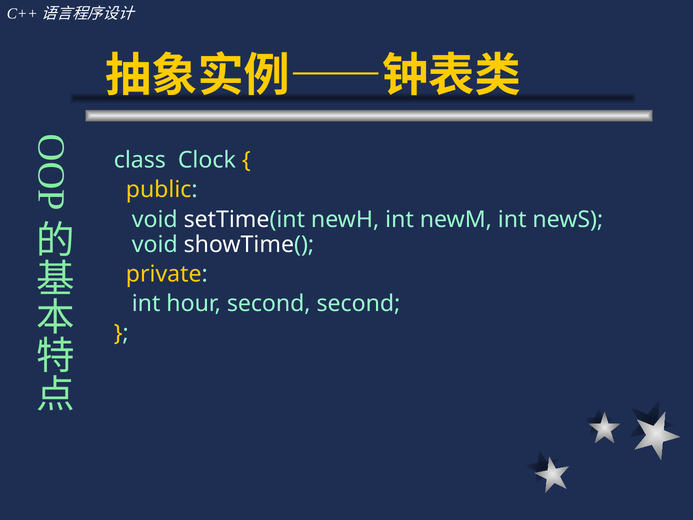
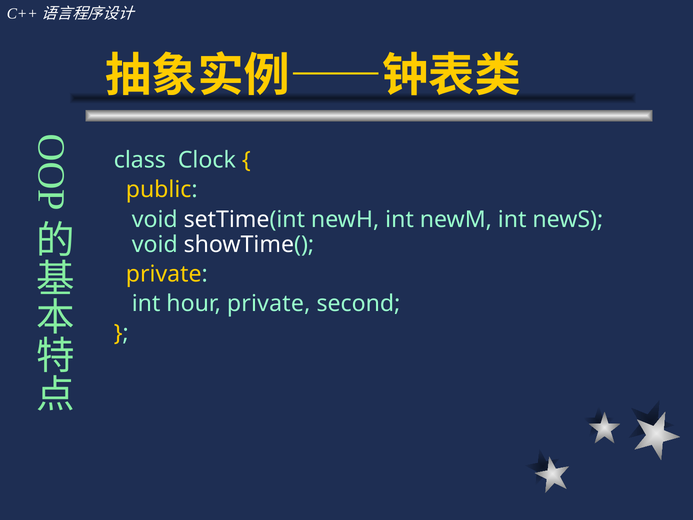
hour second: second -> private (269, 303)
